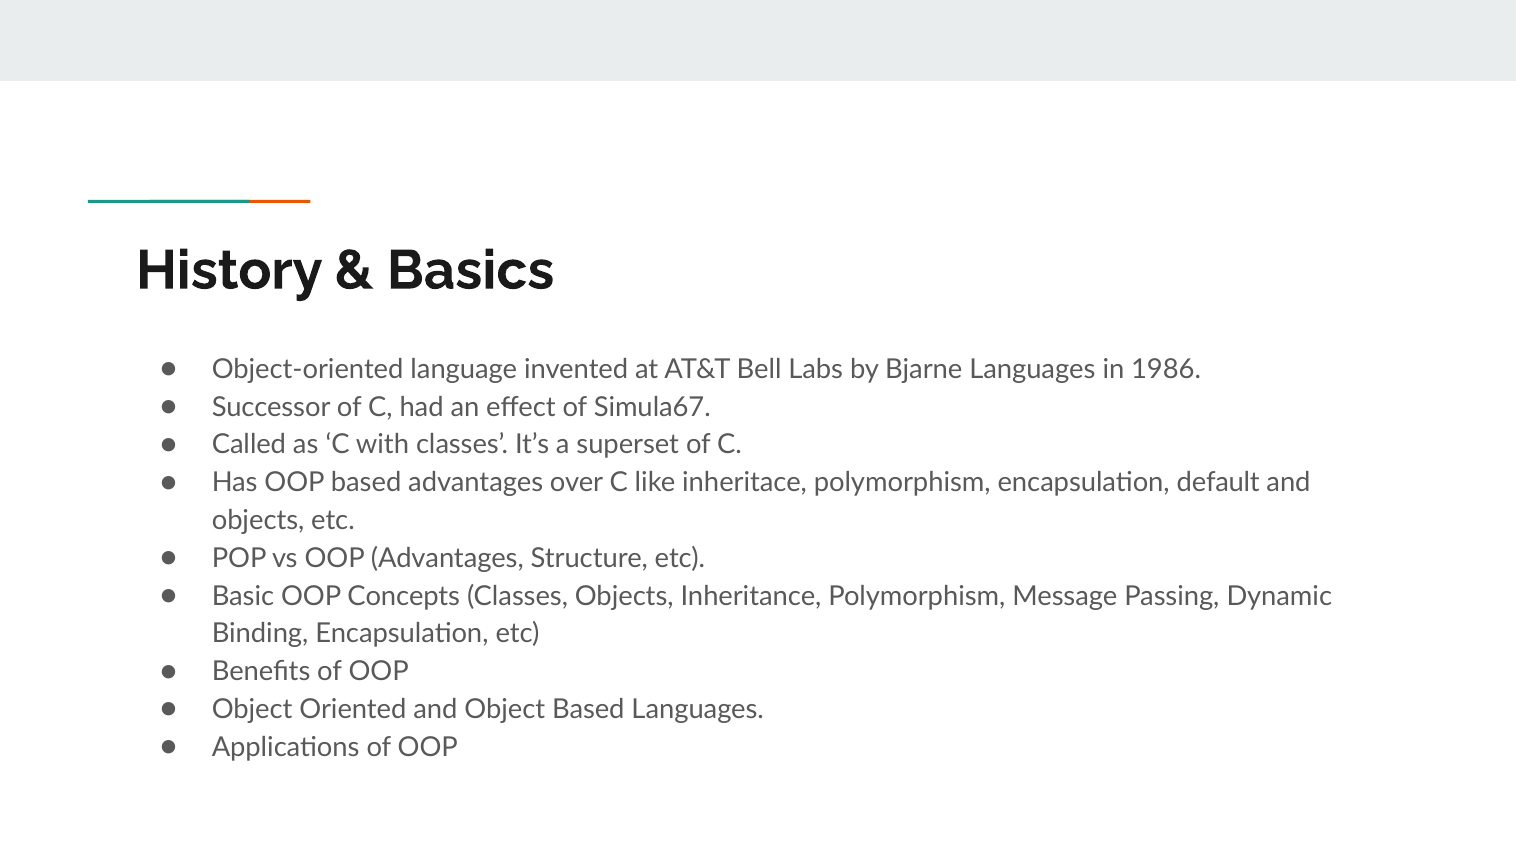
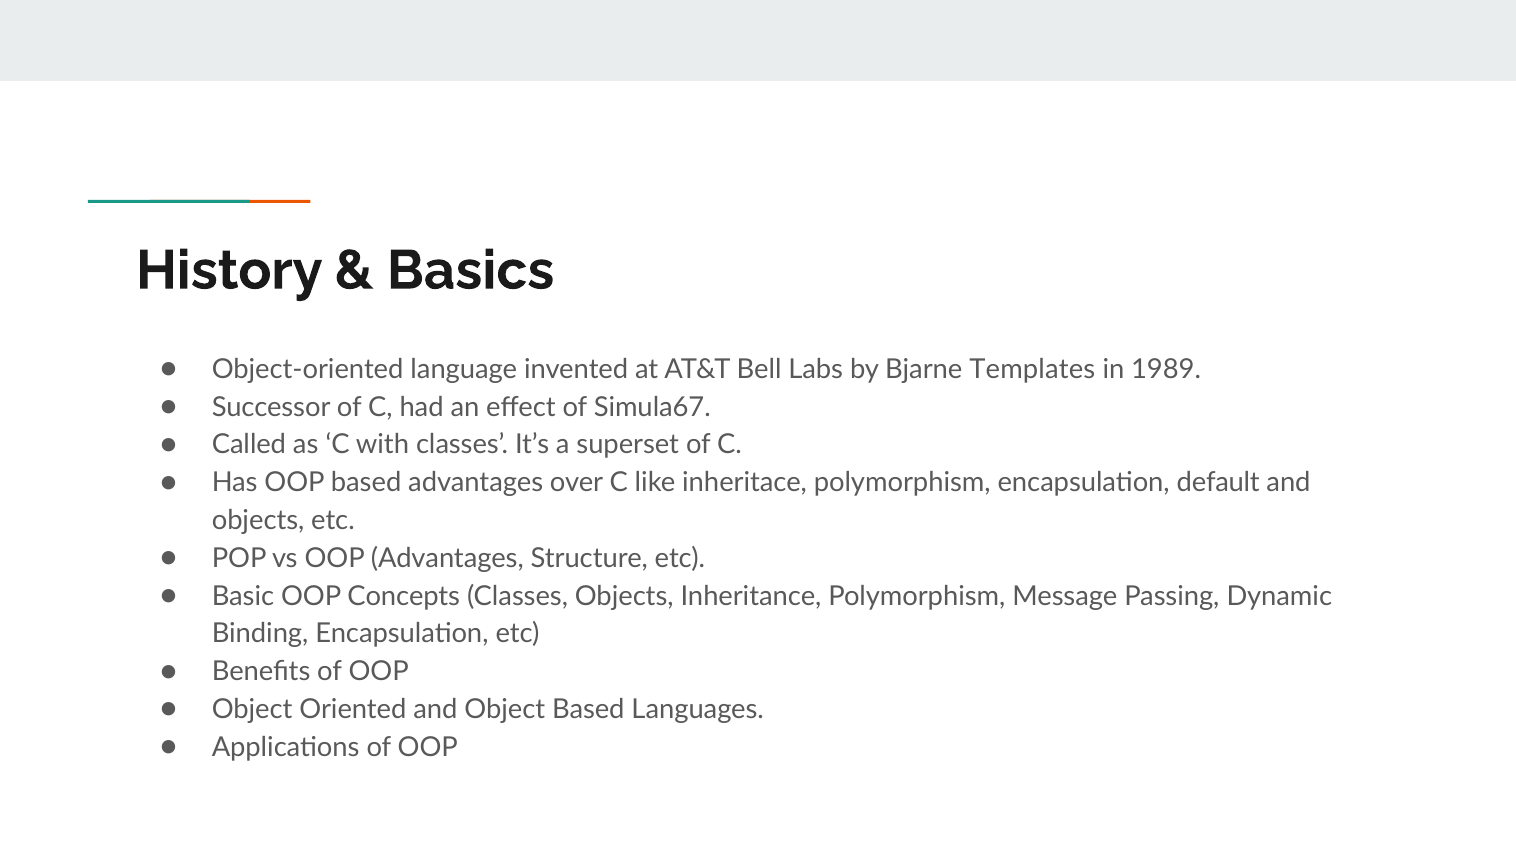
Bjarne Languages: Languages -> Templates (1032, 369)
1986: 1986 -> 1989 (1166, 369)
